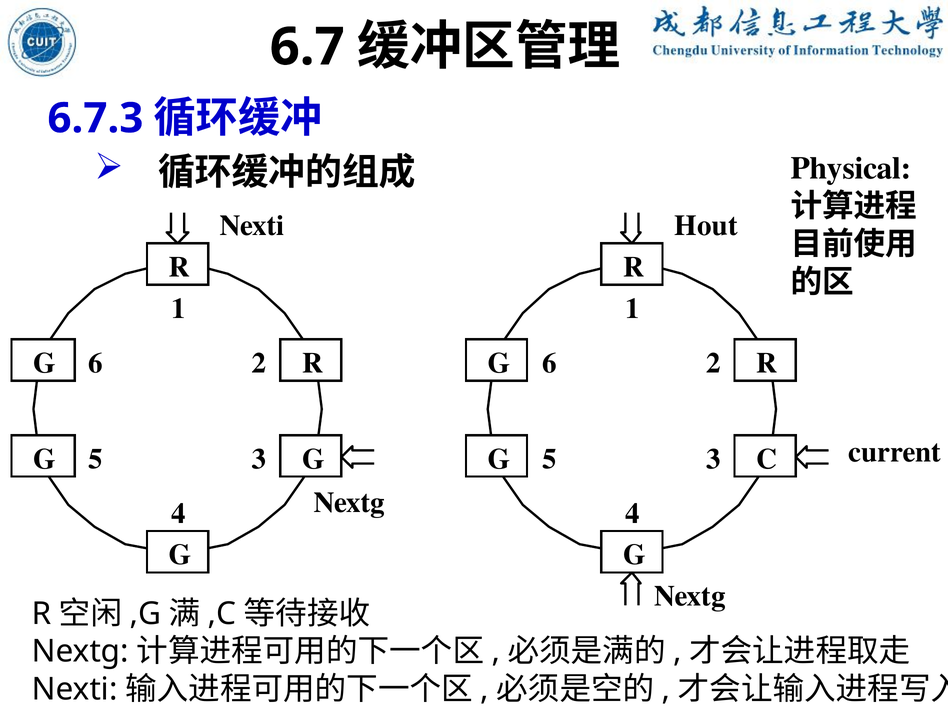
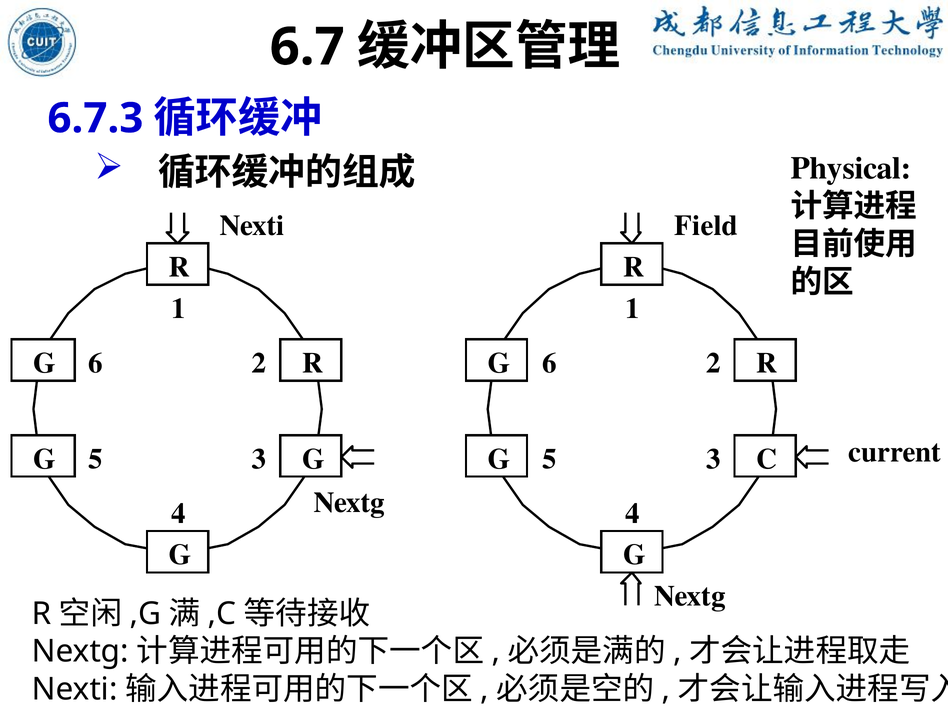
Hout: Hout -> Field (706, 226)
